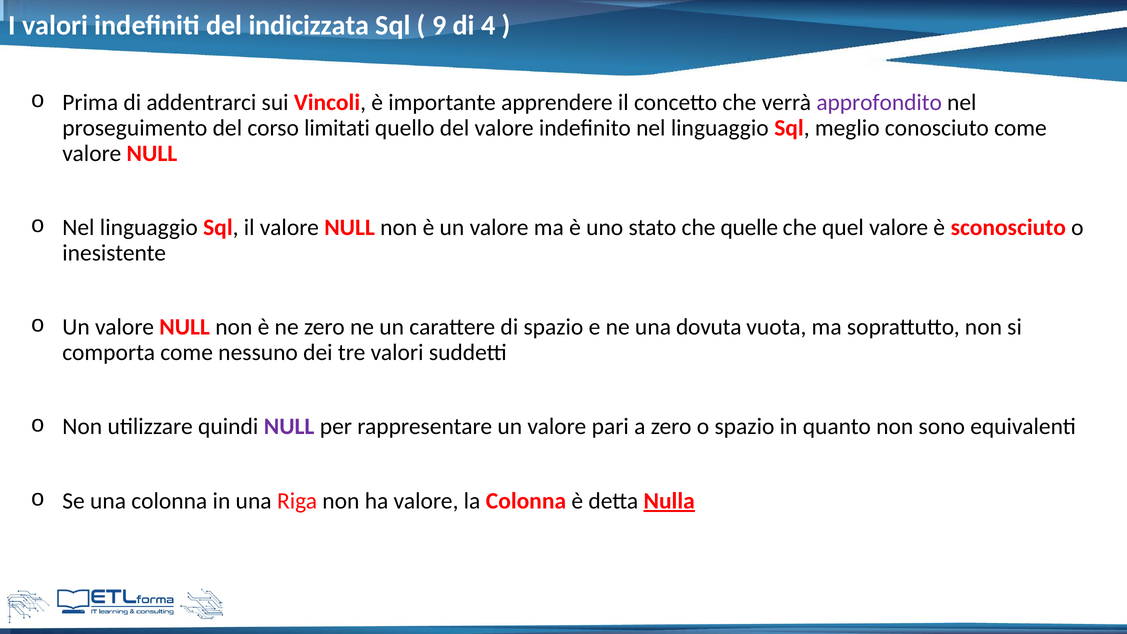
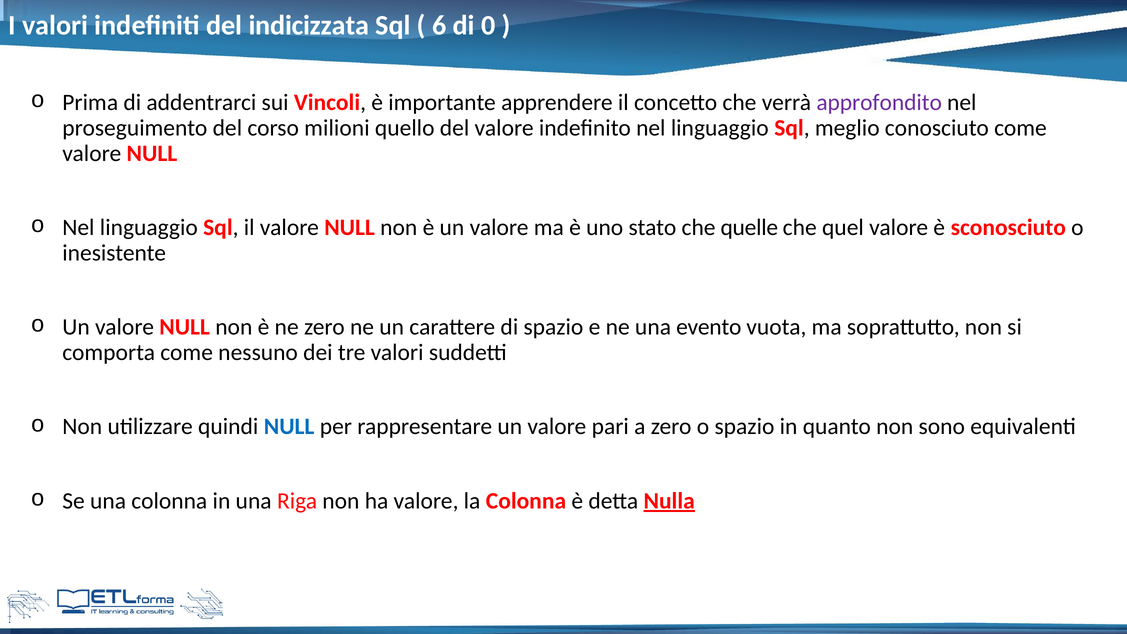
9: 9 -> 6 (439, 25)
4: 4 -> 0 (488, 25)
limitati: limitati -> milioni (337, 128)
dovuta: dovuta -> evento (709, 327)
NULL colour: purple -> blue (289, 427)
